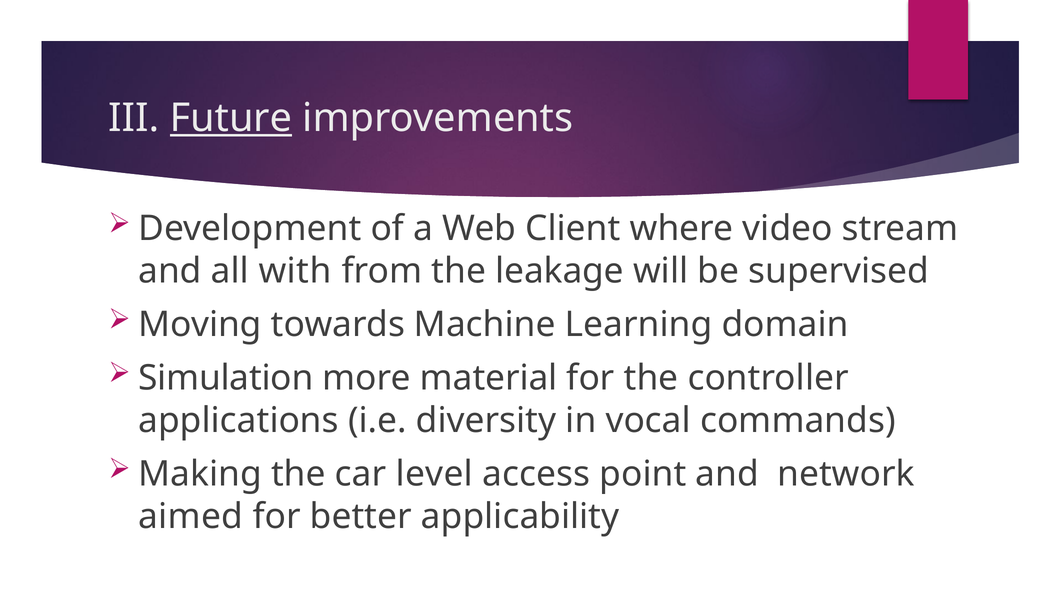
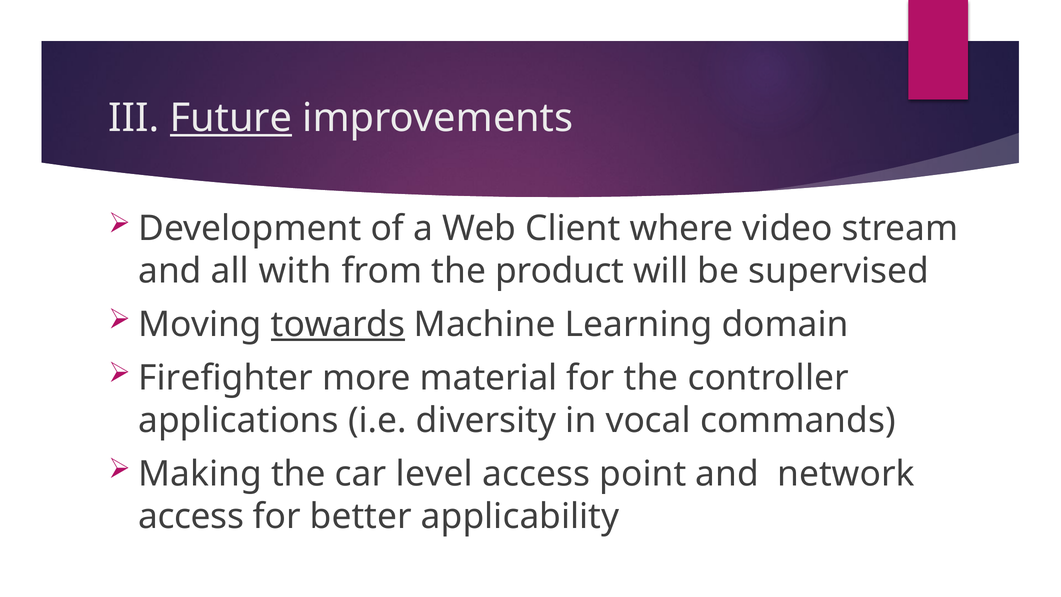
leakage: leakage -> product (560, 271)
towards underline: none -> present (338, 324)
Simulation: Simulation -> Firefighter (226, 378)
aimed: aimed -> access (191, 516)
